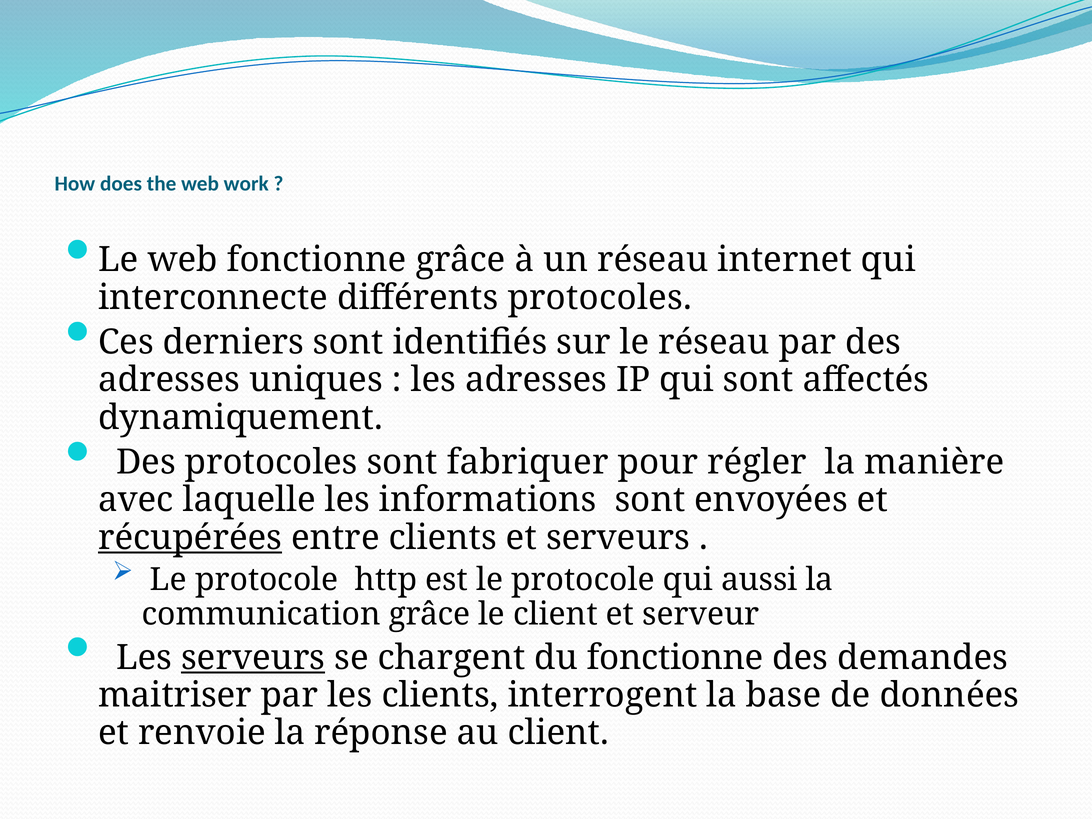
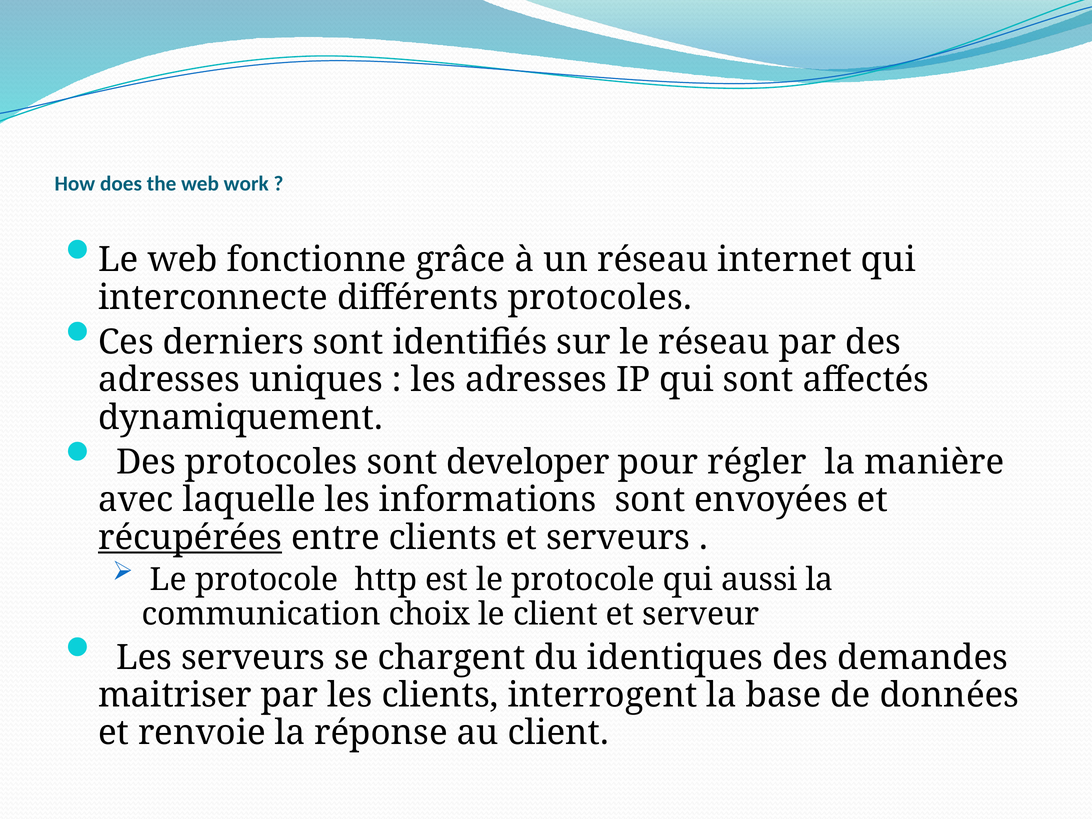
fabriquer: fabriquer -> developer (528, 462)
communication grâce: grâce -> choix (430, 614)
serveurs underline: present -> none (253, 658)
du fonctionne: fonctionne -> identiques (675, 658)
